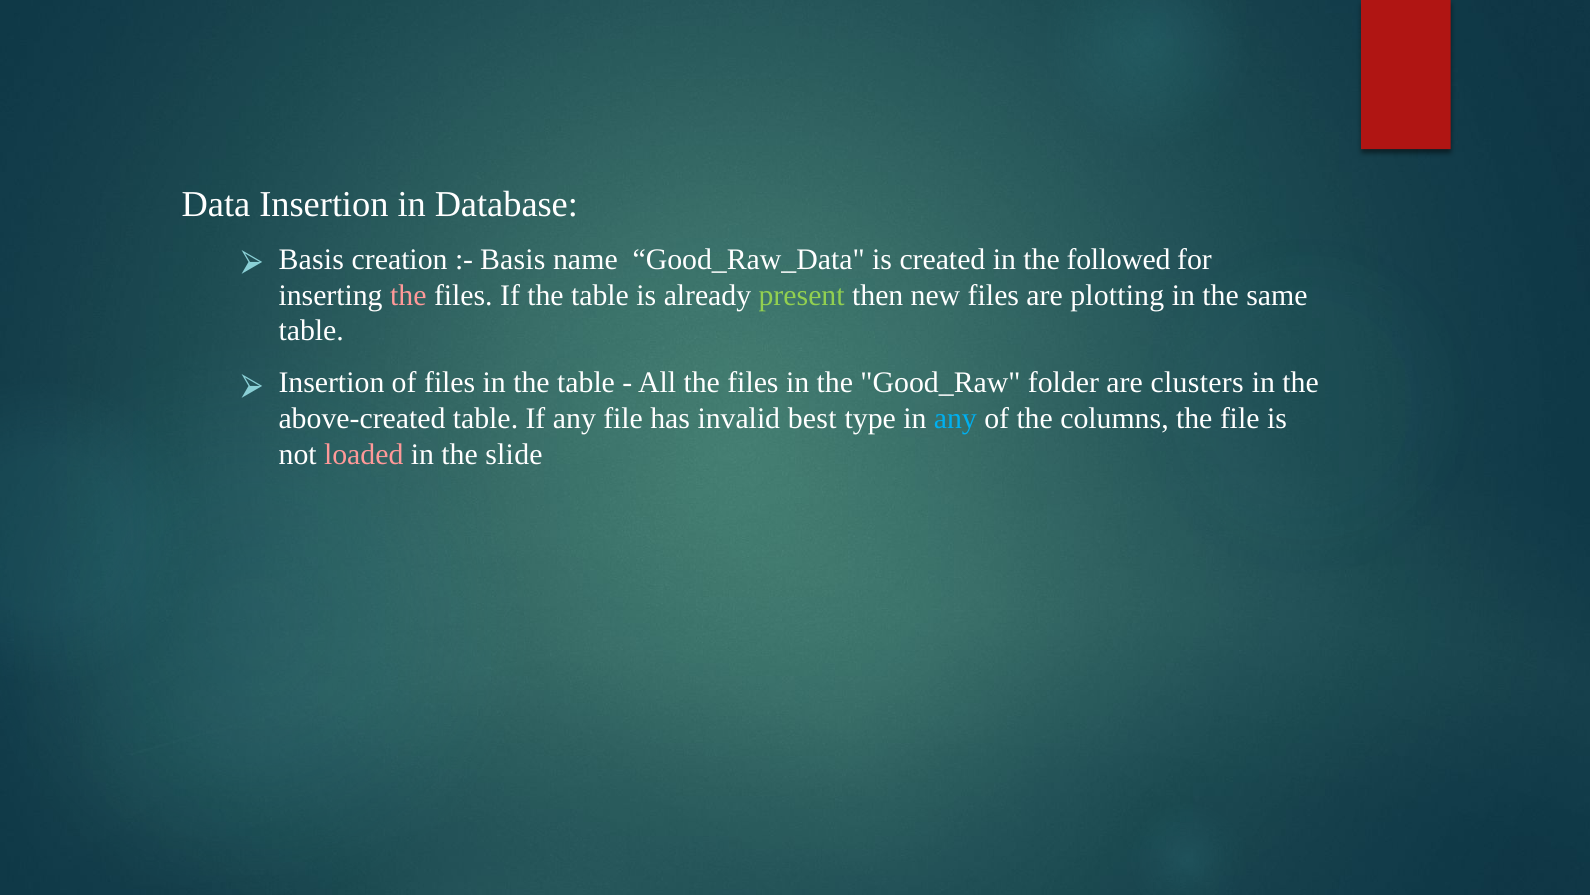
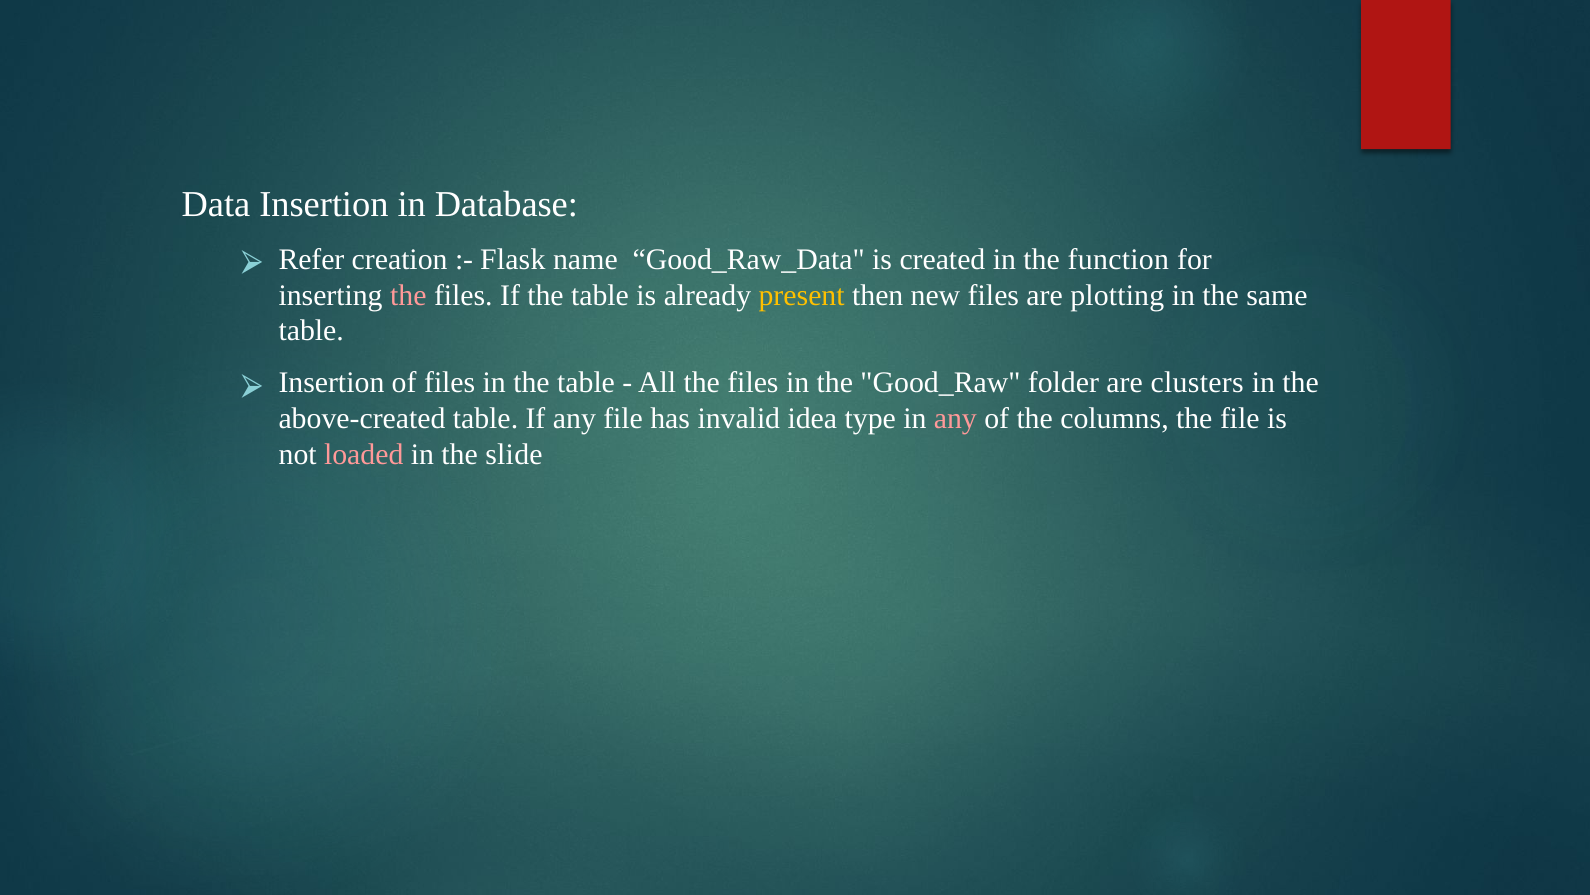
Basis: Basis -> Refer (311, 259)
Basis: Basis -> Flask (513, 259)
followed: followed -> function (1118, 259)
present colour: light green -> yellow (802, 295)
best: best -> idea (812, 418)
any colour: light blue -> pink (955, 418)
